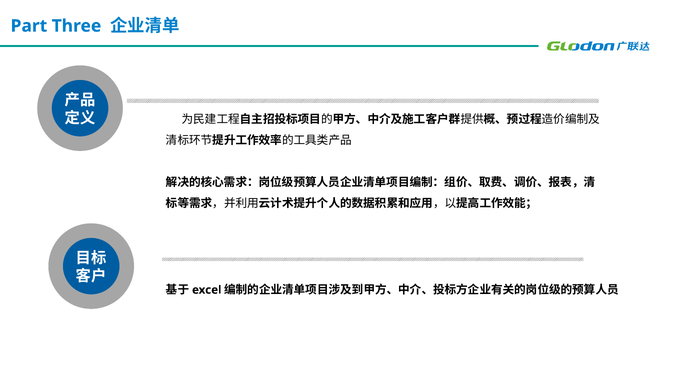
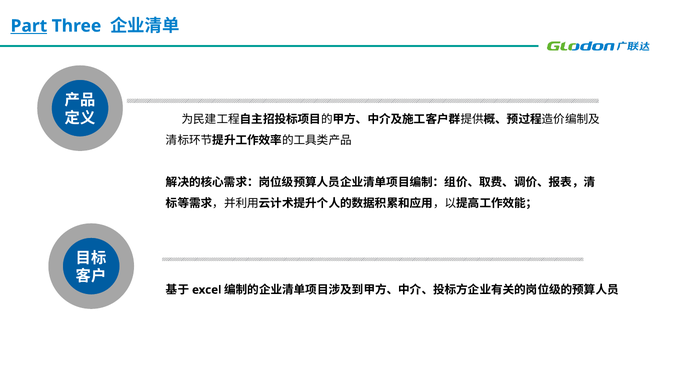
Part underline: none -> present (29, 26)
